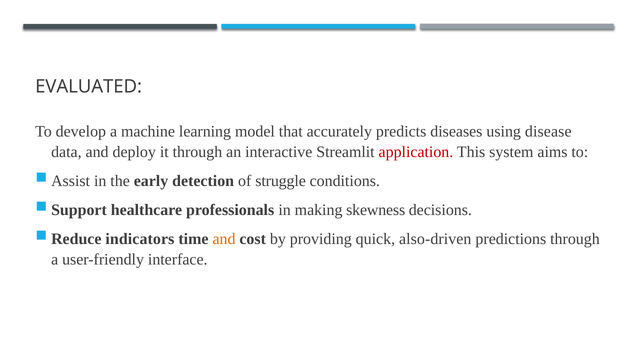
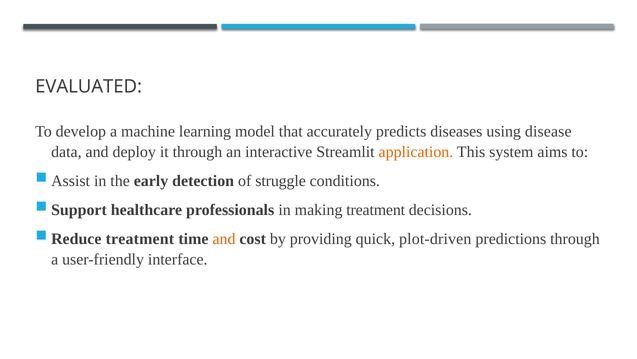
application colour: red -> orange (416, 152)
making skewness: skewness -> treatment (376, 209)
indicators: indicators -> treatment (140, 238)
also-driven: also-driven -> plot-driven (435, 238)
